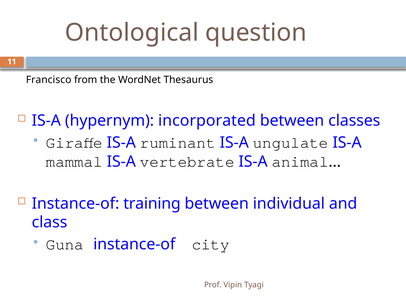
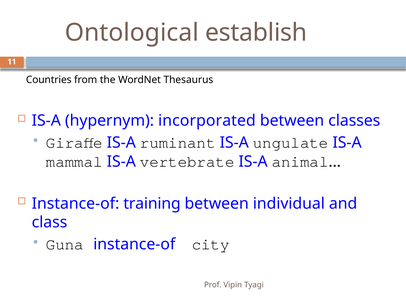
question: question -> establish (256, 33)
Francisco: Francisco -> Countries (49, 80)
